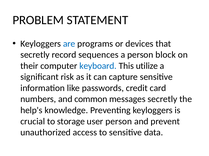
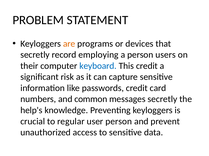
are colour: blue -> orange (69, 44)
sequences: sequences -> employing (98, 55)
block: block -> users (166, 55)
This utilize: utilize -> credit (147, 66)
storage: storage -> regular (71, 122)
